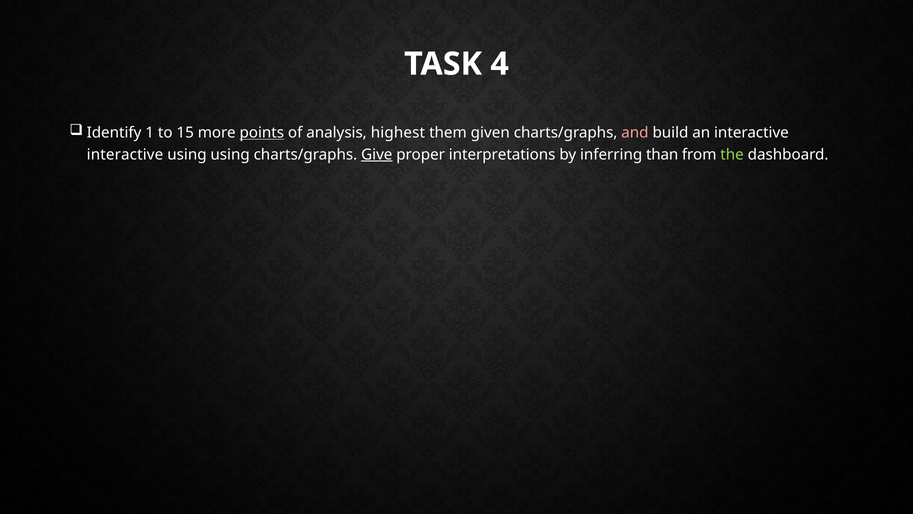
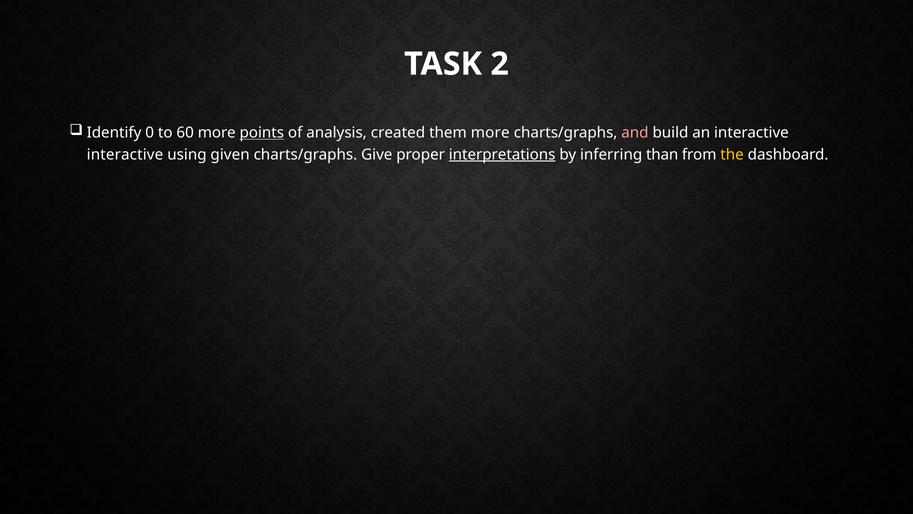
4: 4 -> 2 (500, 64)
1: 1 -> 0 (150, 133)
15: 15 -> 60 (185, 133)
highest: highest -> created (398, 133)
them given: given -> more (490, 133)
using using: using -> given (230, 154)
Give underline: present -> none (377, 154)
interpretations underline: none -> present (502, 154)
the colour: light green -> yellow (732, 154)
